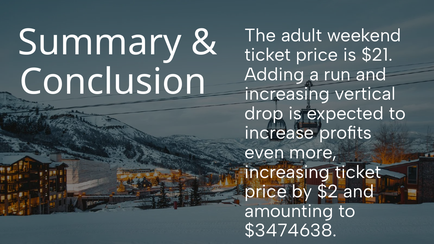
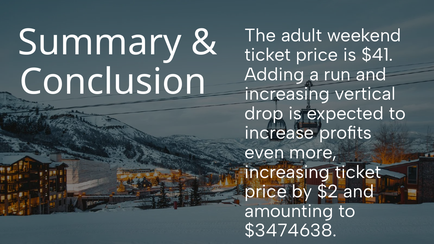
$21: $21 -> $41 (377, 55)
